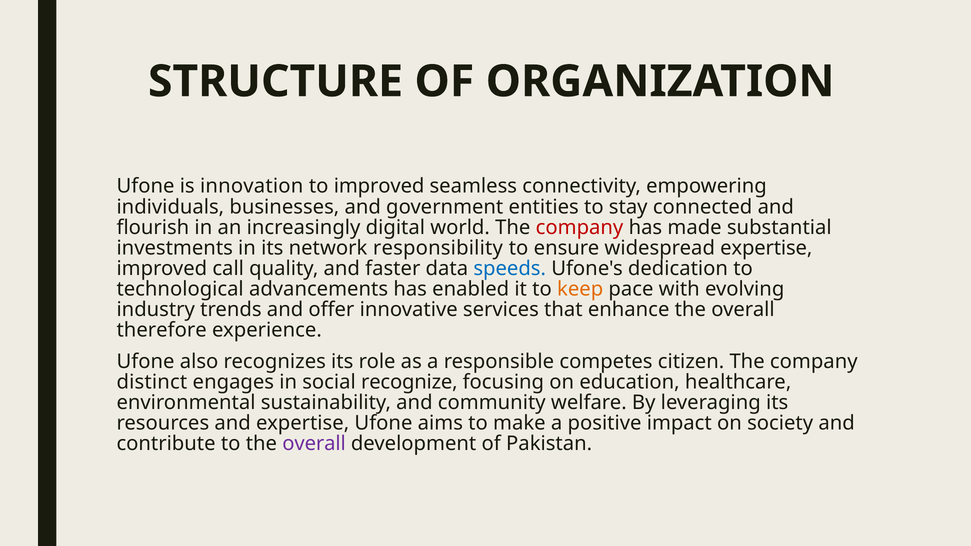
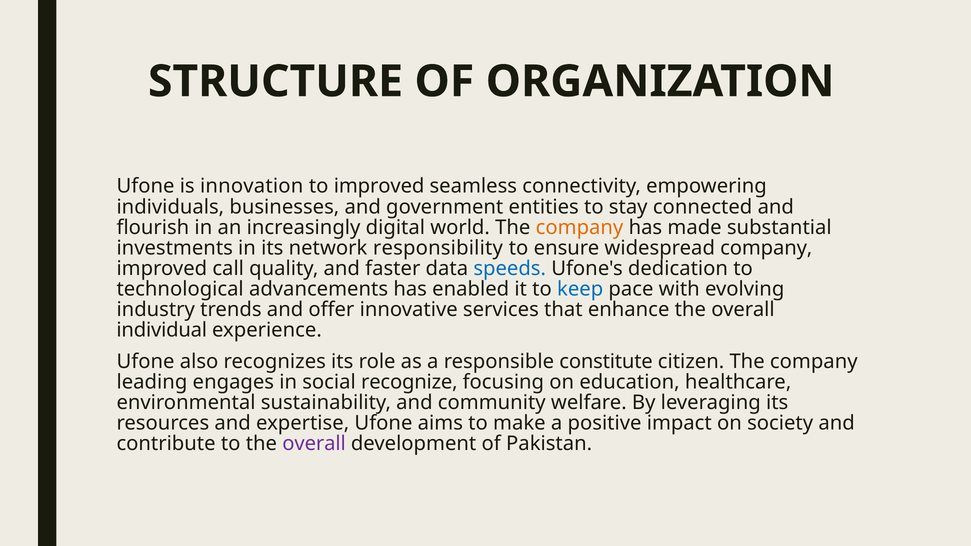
company colour: red -> orange (579, 227)
widespread expertise: expertise -> company (766, 248)
keep colour: orange -> blue (580, 289)
therefore: therefore -> individual (162, 330)
competes: competes -> constitute (606, 362)
distinct: distinct -> leading (152, 382)
